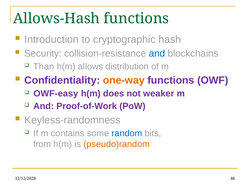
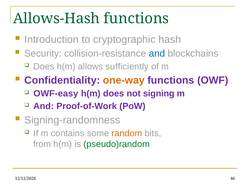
Than: Than -> Does (44, 67)
distribution: distribution -> sufficiently (127, 67)
weaker: weaker -> signing (159, 94)
Keyless-randomness: Keyless-randomness -> Signing-randomness (72, 120)
random colour: blue -> orange (127, 134)
pseudo)random colour: orange -> green (117, 145)
